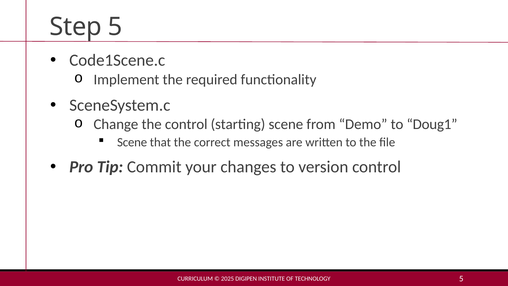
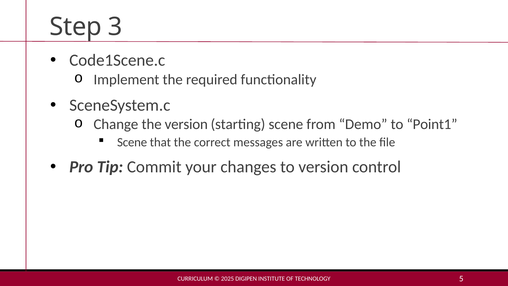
Step 5: 5 -> 3 (115, 27)
the control: control -> version (186, 124)
Doug1: Doug1 -> Point1 (432, 124)
